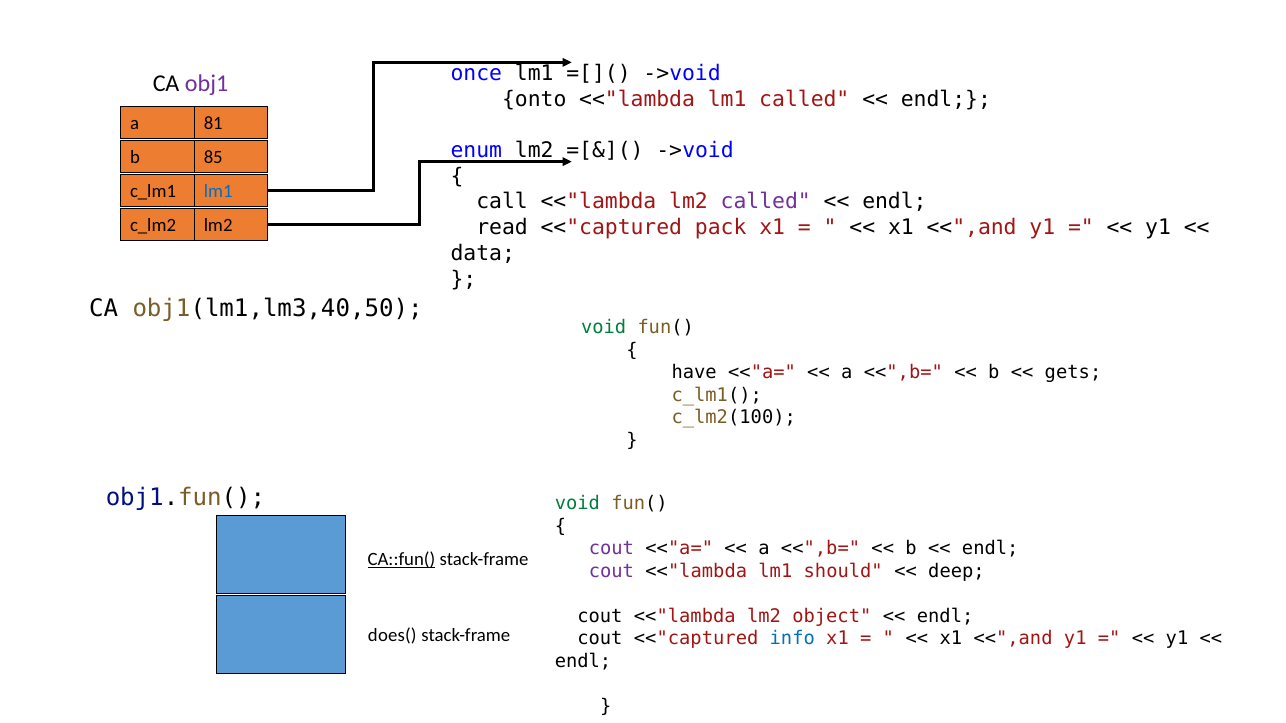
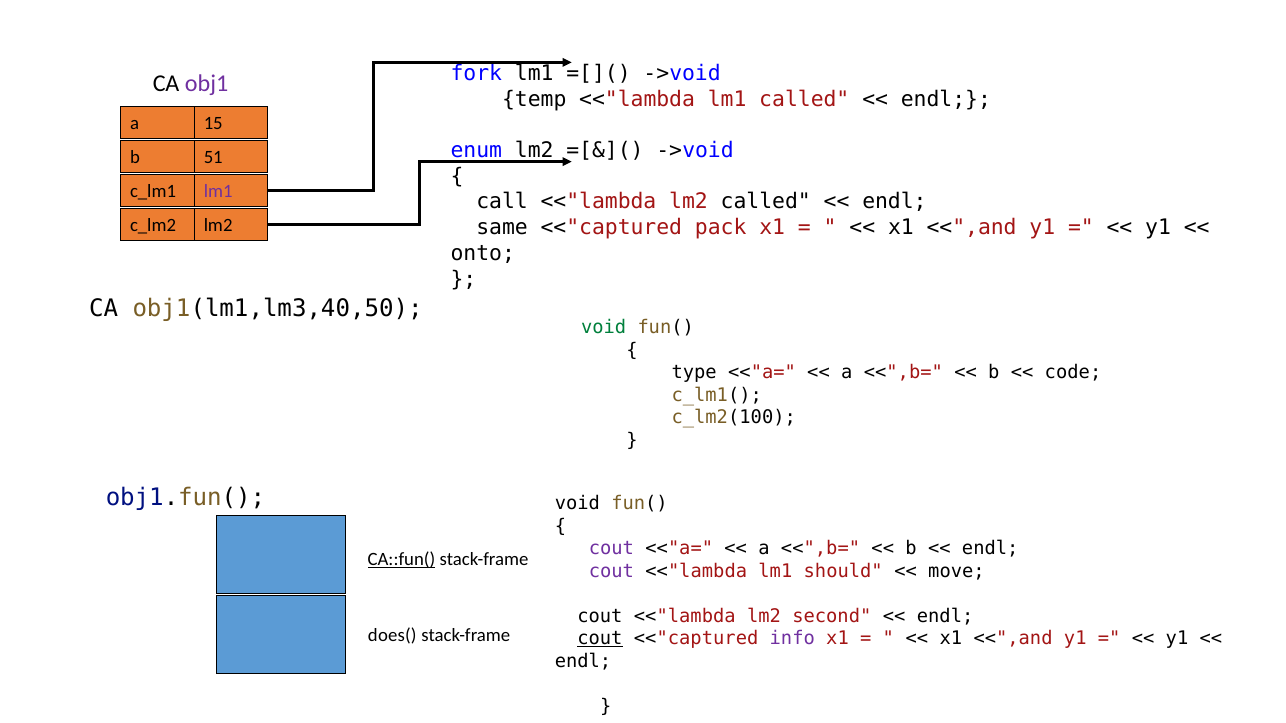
once: once -> fork (476, 73)
onto: onto -> temp (534, 99)
81: 81 -> 15 (213, 124)
85: 85 -> 51 (213, 158)
lm1 colour: blue -> purple (218, 192)
called colour: purple -> black (766, 202)
read: read -> same (502, 228)
data: data -> onto (483, 253)
have: have -> type (694, 373)
gets: gets -> code (1073, 373)
void colour: green -> black (577, 504)
deep: deep -> move (956, 571)
object: object -> second (832, 616)
cout underline: none -> present (600, 639)
info colour: blue -> purple (792, 639)
